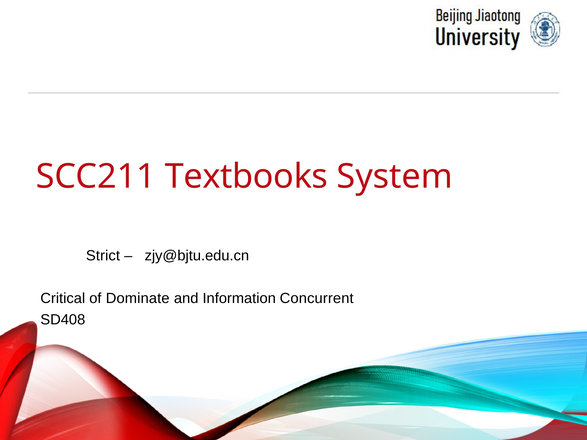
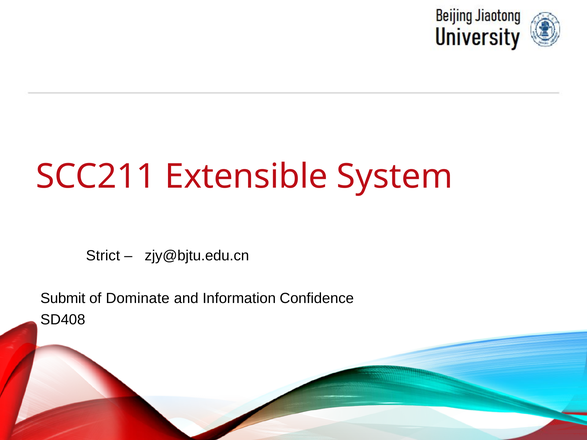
Textbooks: Textbooks -> Extensible (246, 177)
Critical: Critical -> Submit (63, 299)
Concurrent: Concurrent -> Confidence (317, 299)
